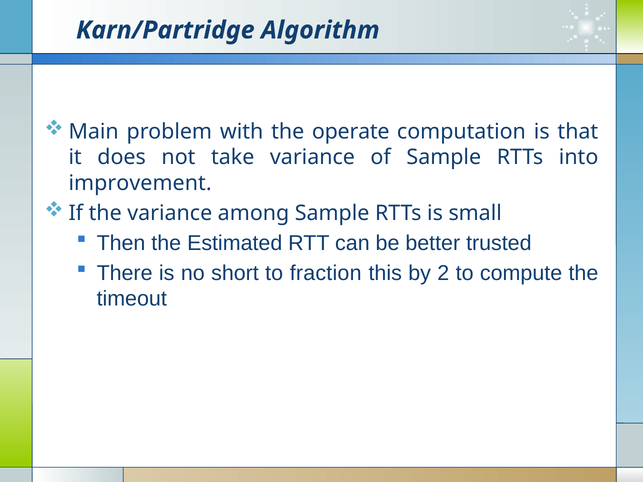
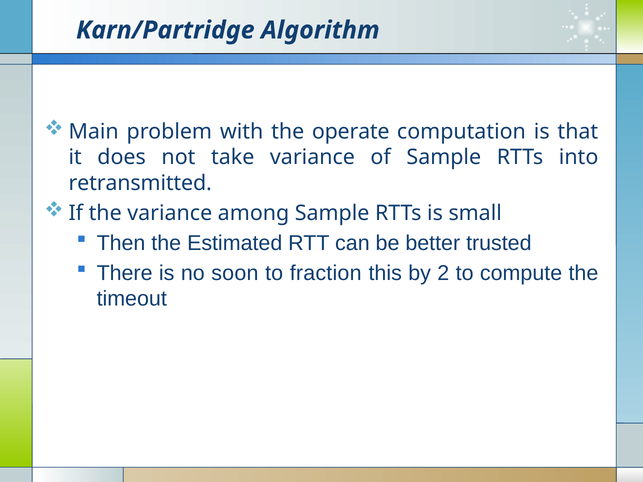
improvement: improvement -> retransmitted (140, 183)
short: short -> soon (235, 273)
